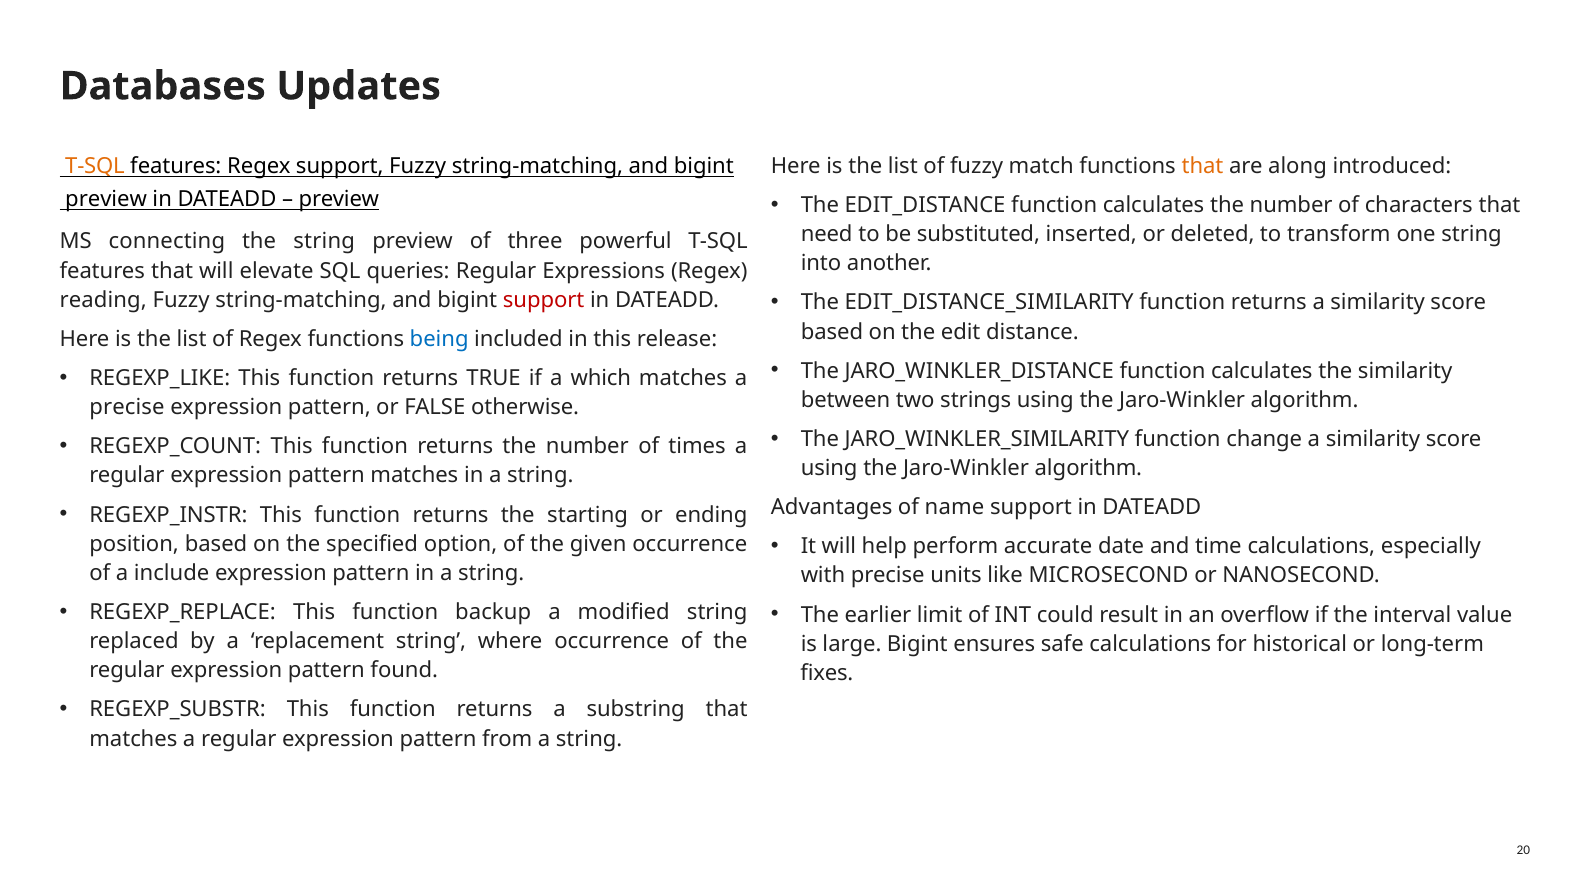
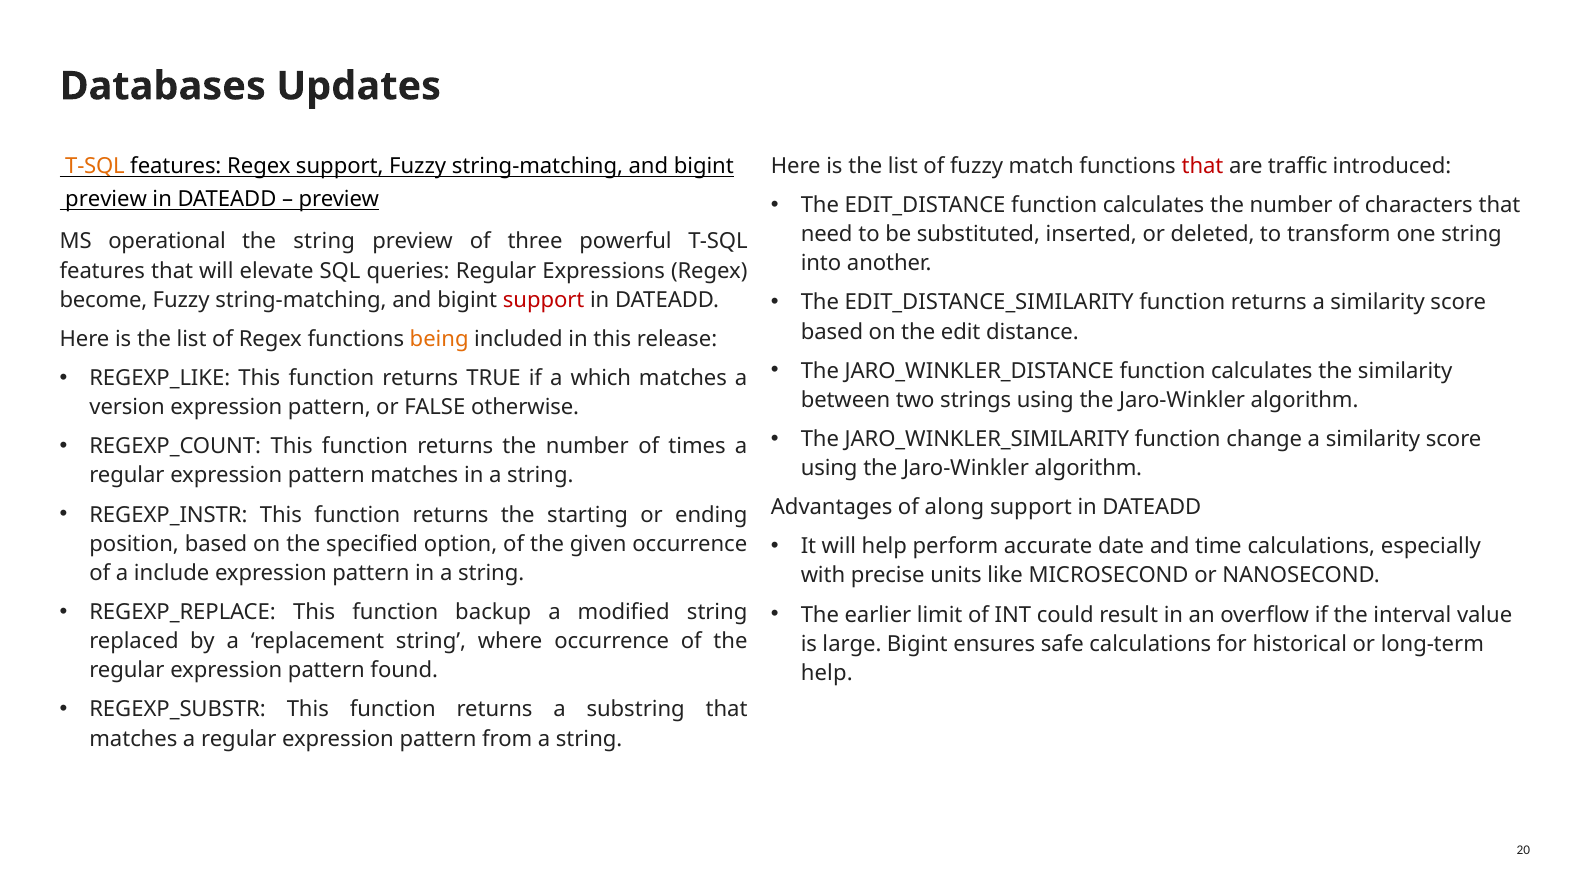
that colour: orange -> red (1203, 166)
along: along -> traffic (1298, 166)
connecting: connecting -> operational (167, 242)
reading: reading -> become (103, 300)
being colour: blue -> orange (439, 339)
precise: precise -> version (127, 408)
name: name -> along (955, 508)
fixes: fixes -> help (827, 673)
